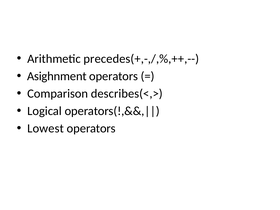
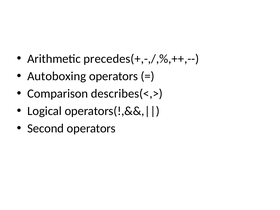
Asighnment: Asighnment -> Autoboxing (57, 76)
Lowest: Lowest -> Second (46, 128)
